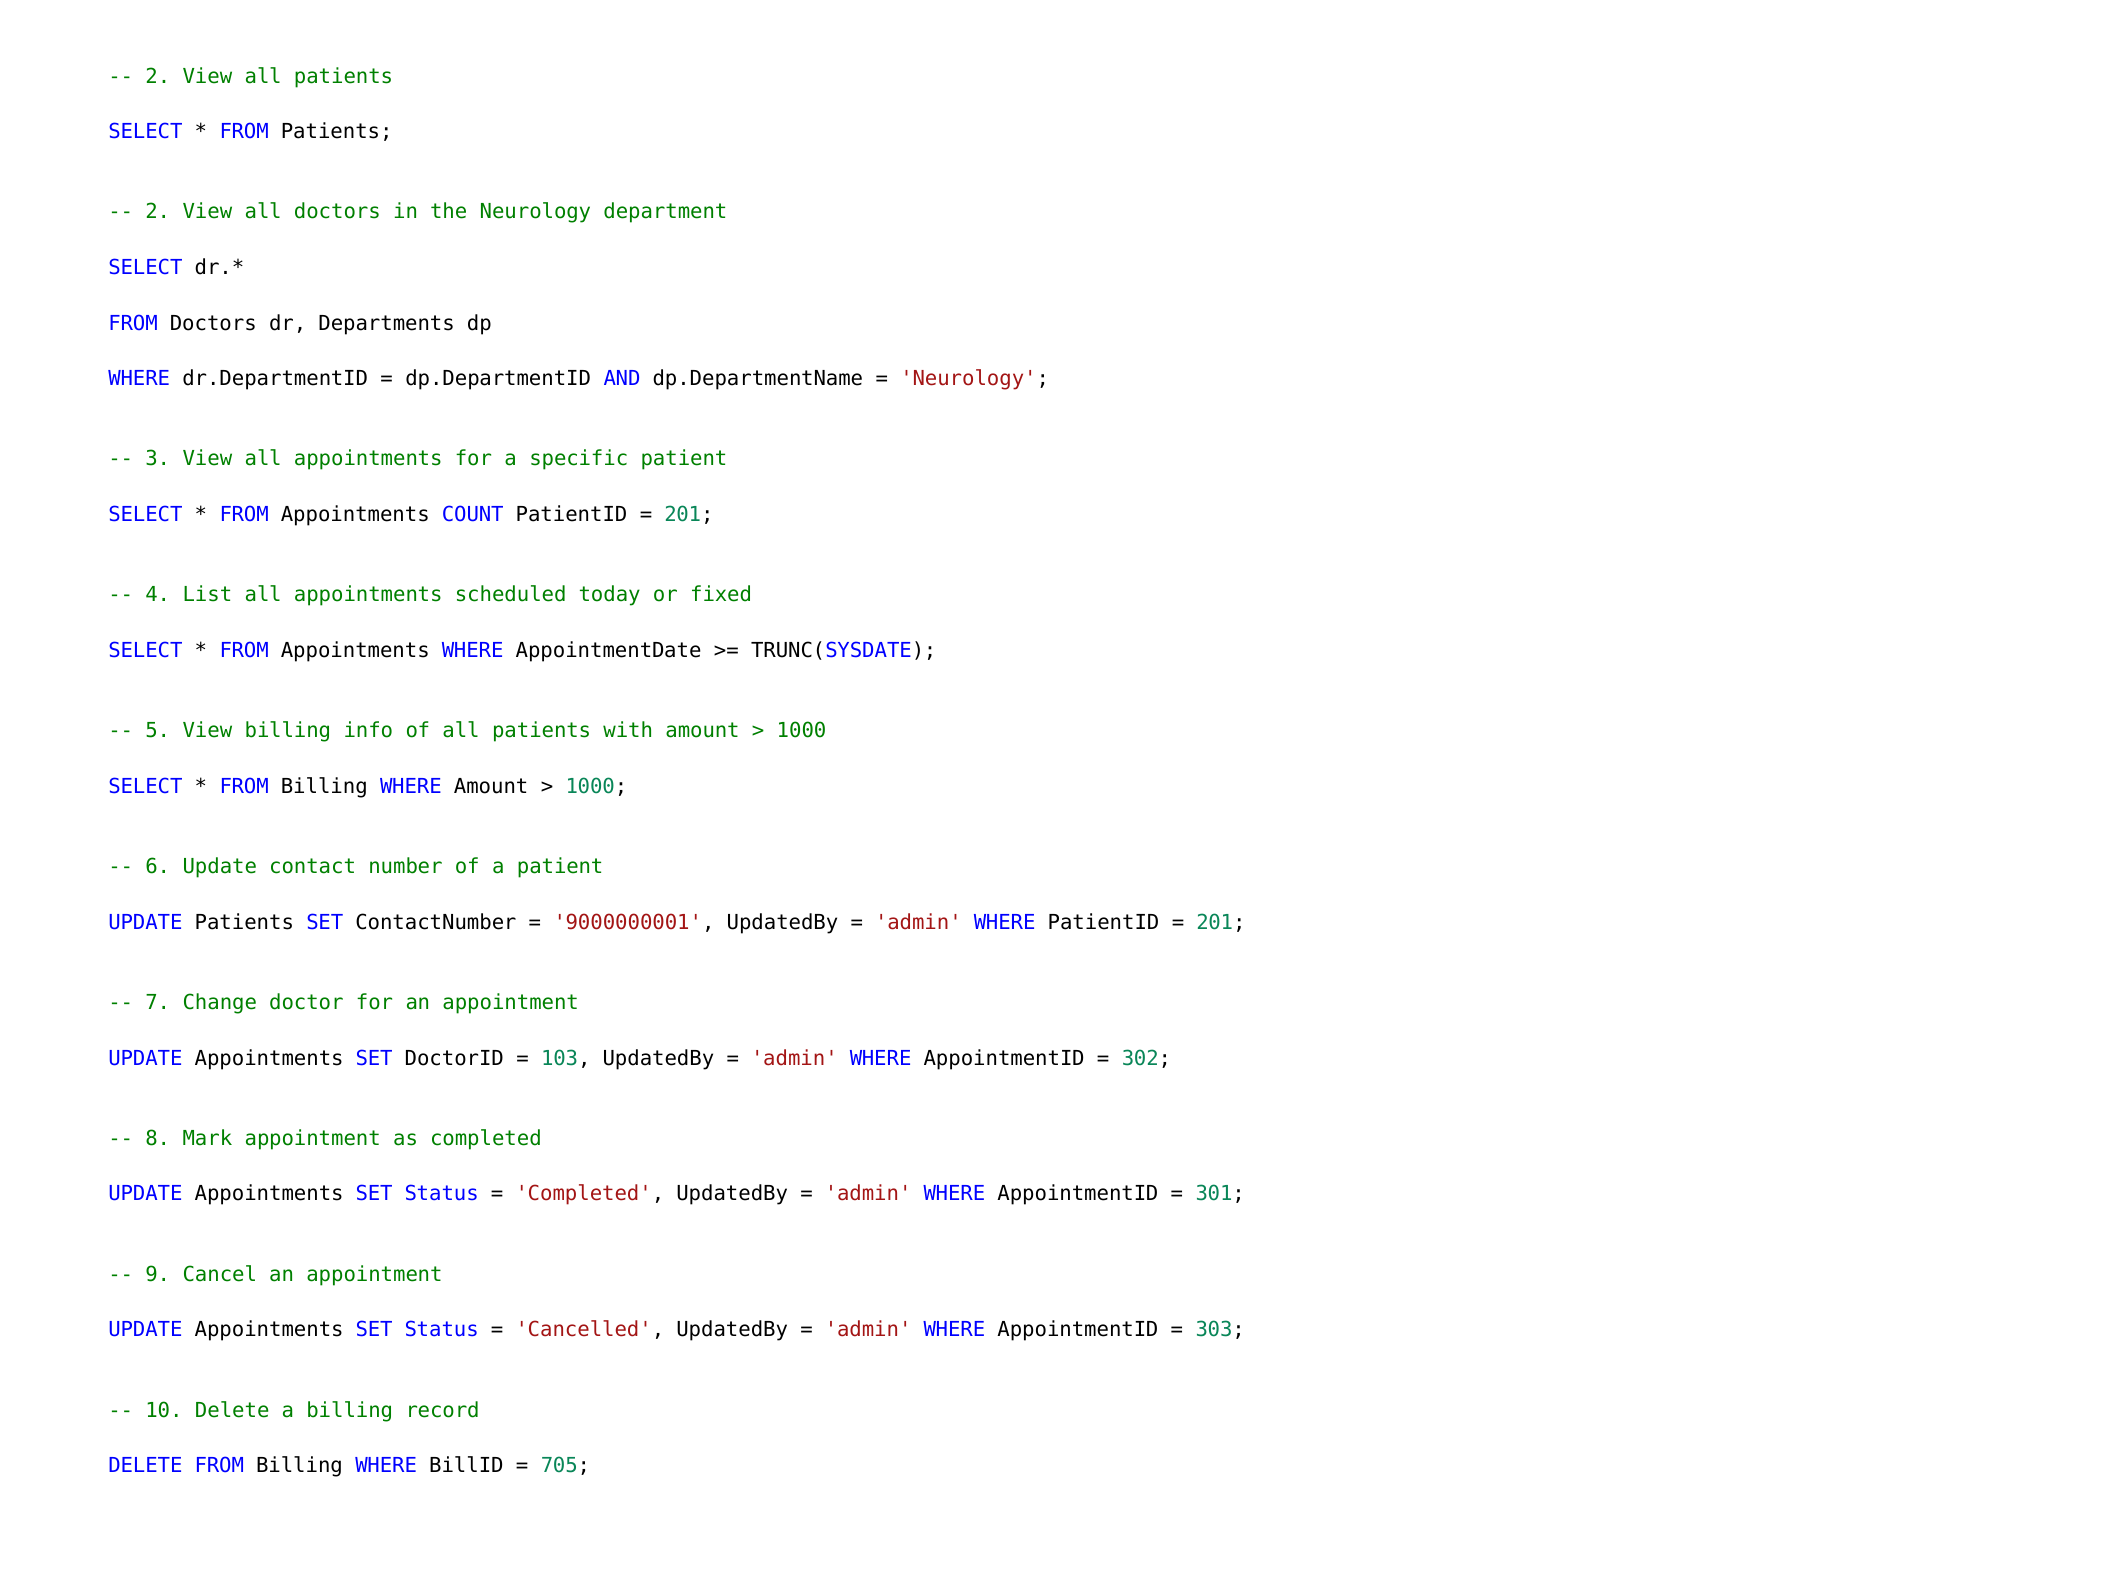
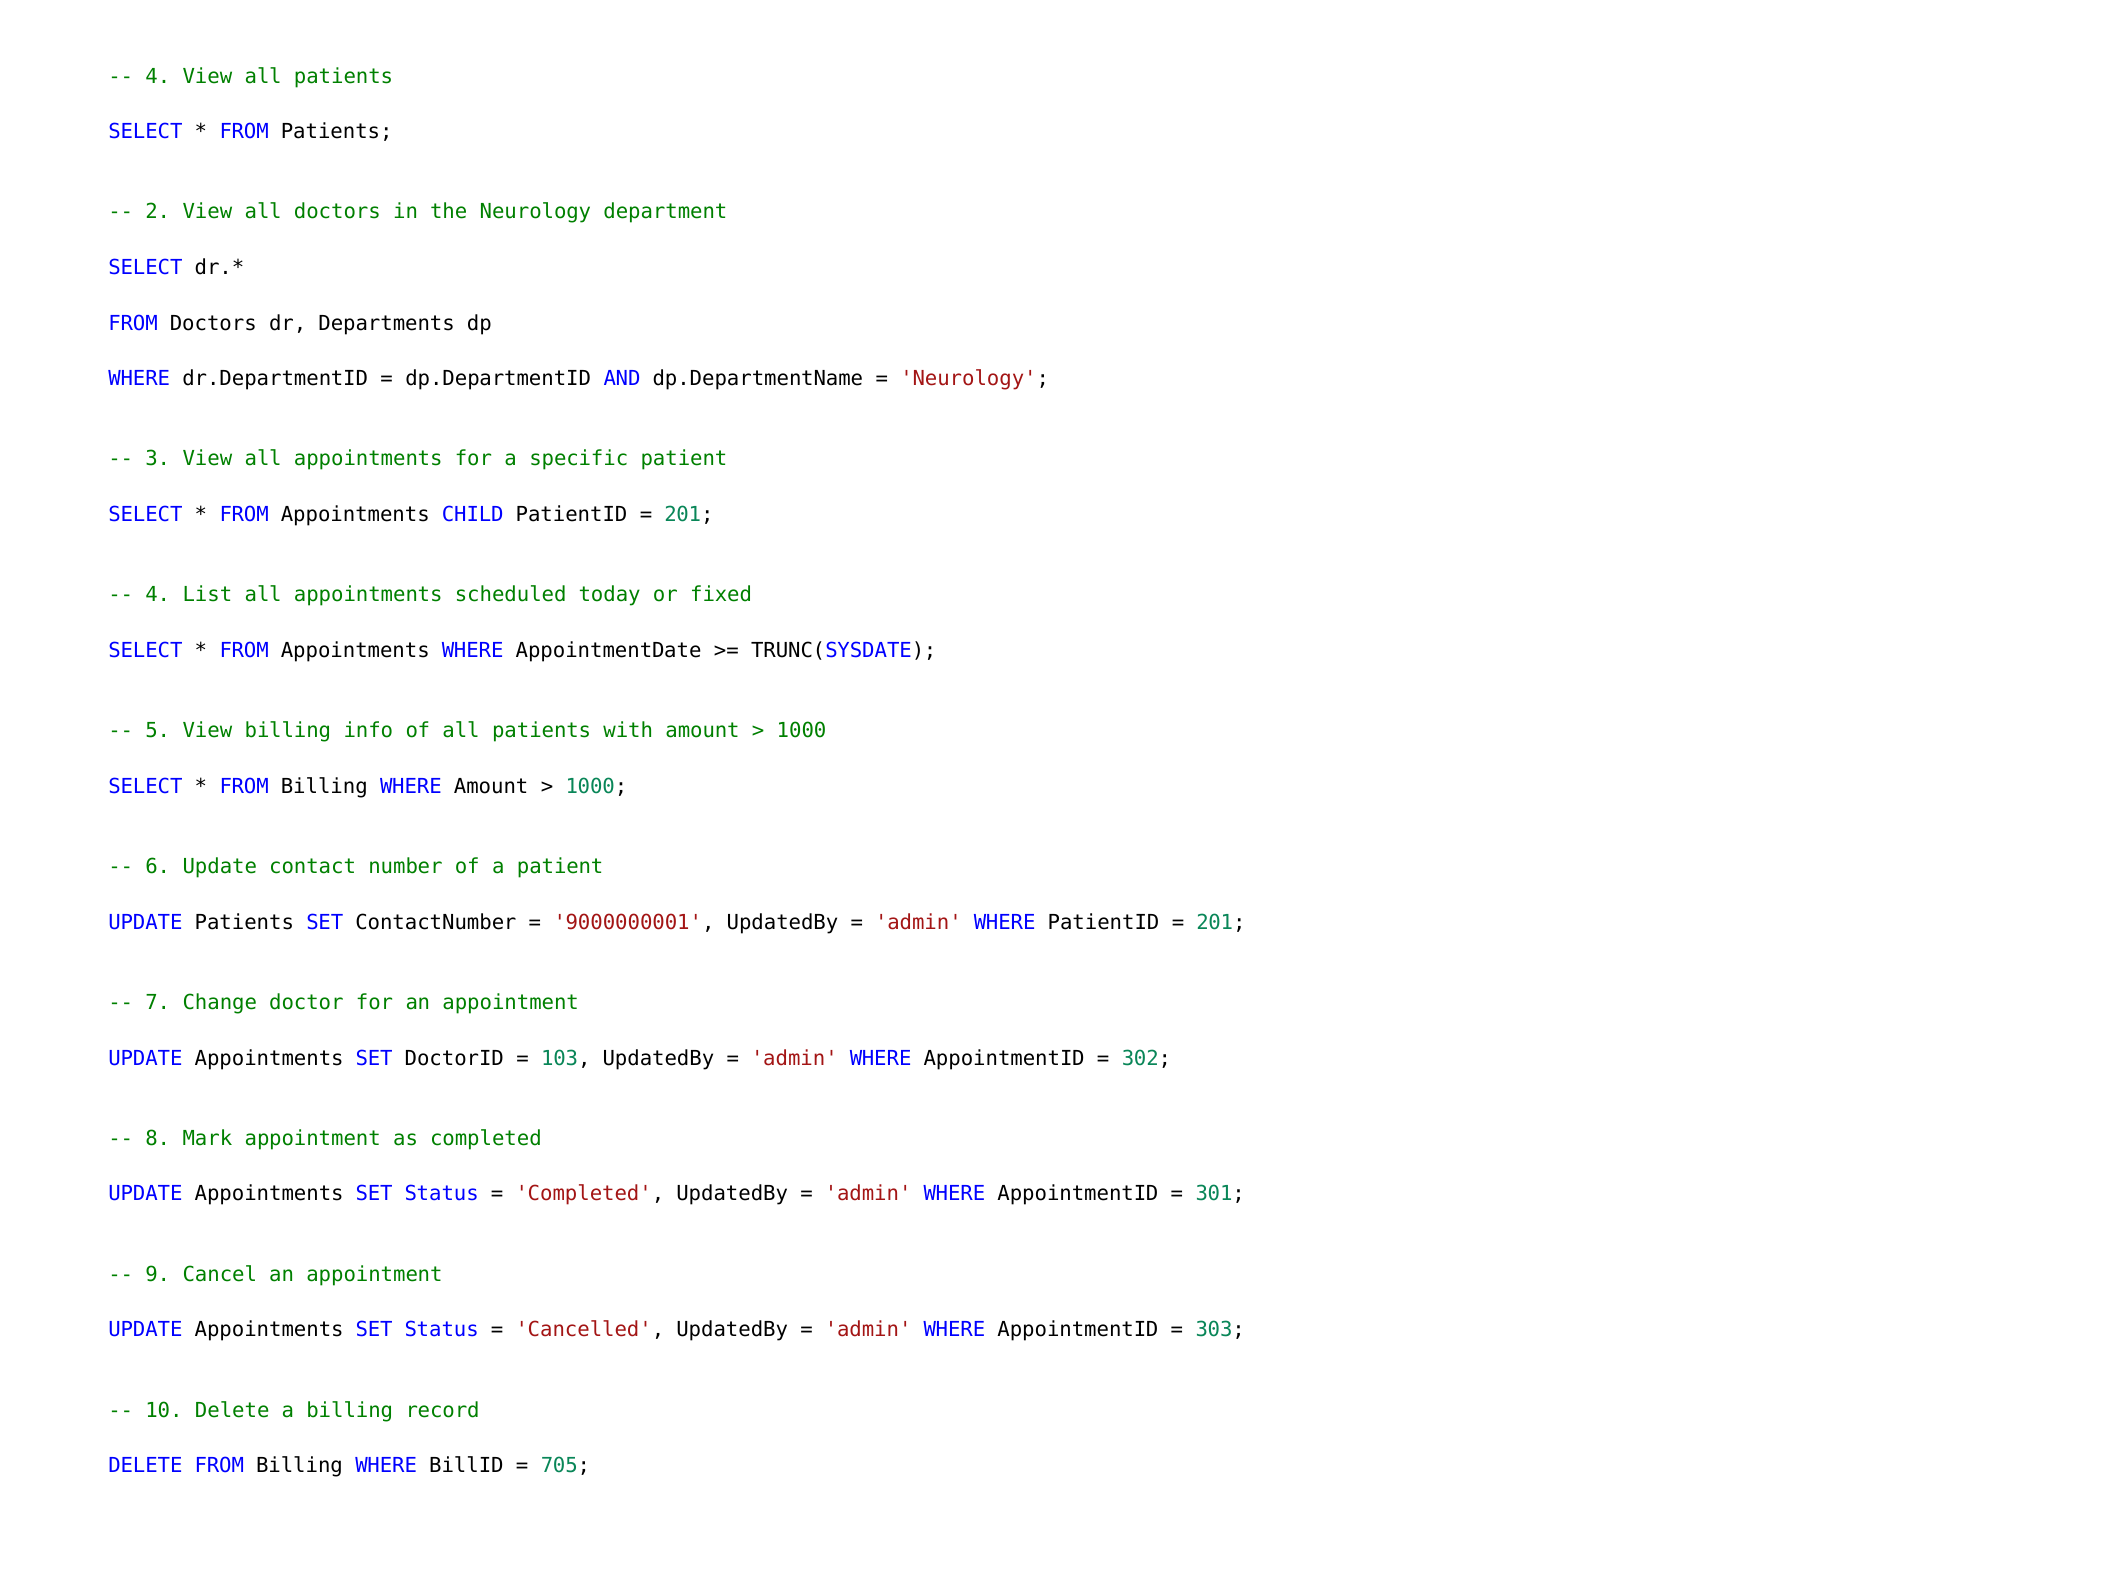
2: 2 -> 4 (158, 76)
COUNT: COUNT -> CHILD (473, 515)
